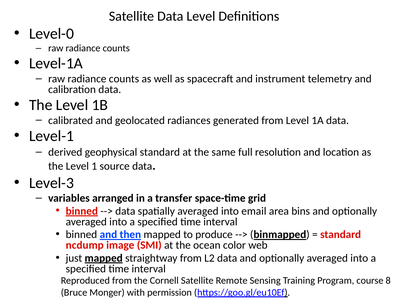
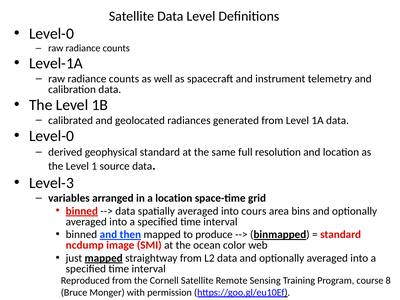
Level-1: Level-1 -> Level-0 (51, 136)
a transfer: transfer -> location (174, 198)
email: email -> cours (254, 211)
